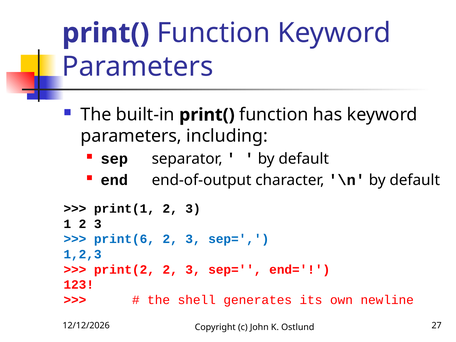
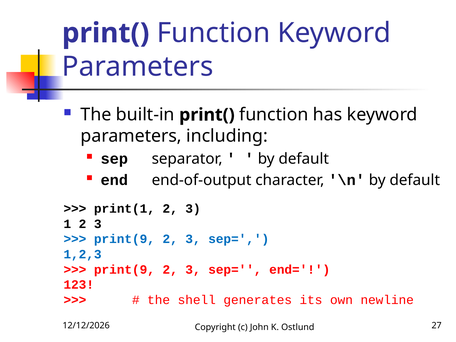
print(6: print(6 -> print(9 (124, 239)
print(2: print(2 -> print(9 (124, 269)
